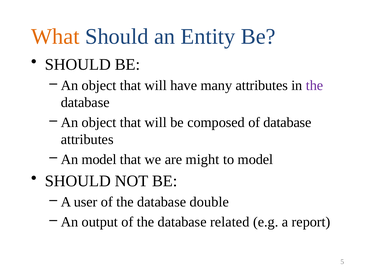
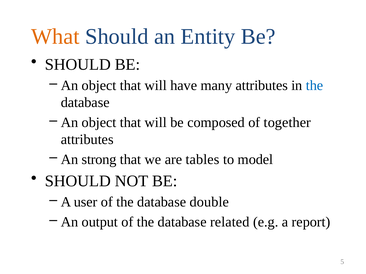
the colour: purple -> blue (315, 86)
of database: database -> together (287, 123)
An model: model -> strong (99, 160)
might: might -> tables (203, 160)
